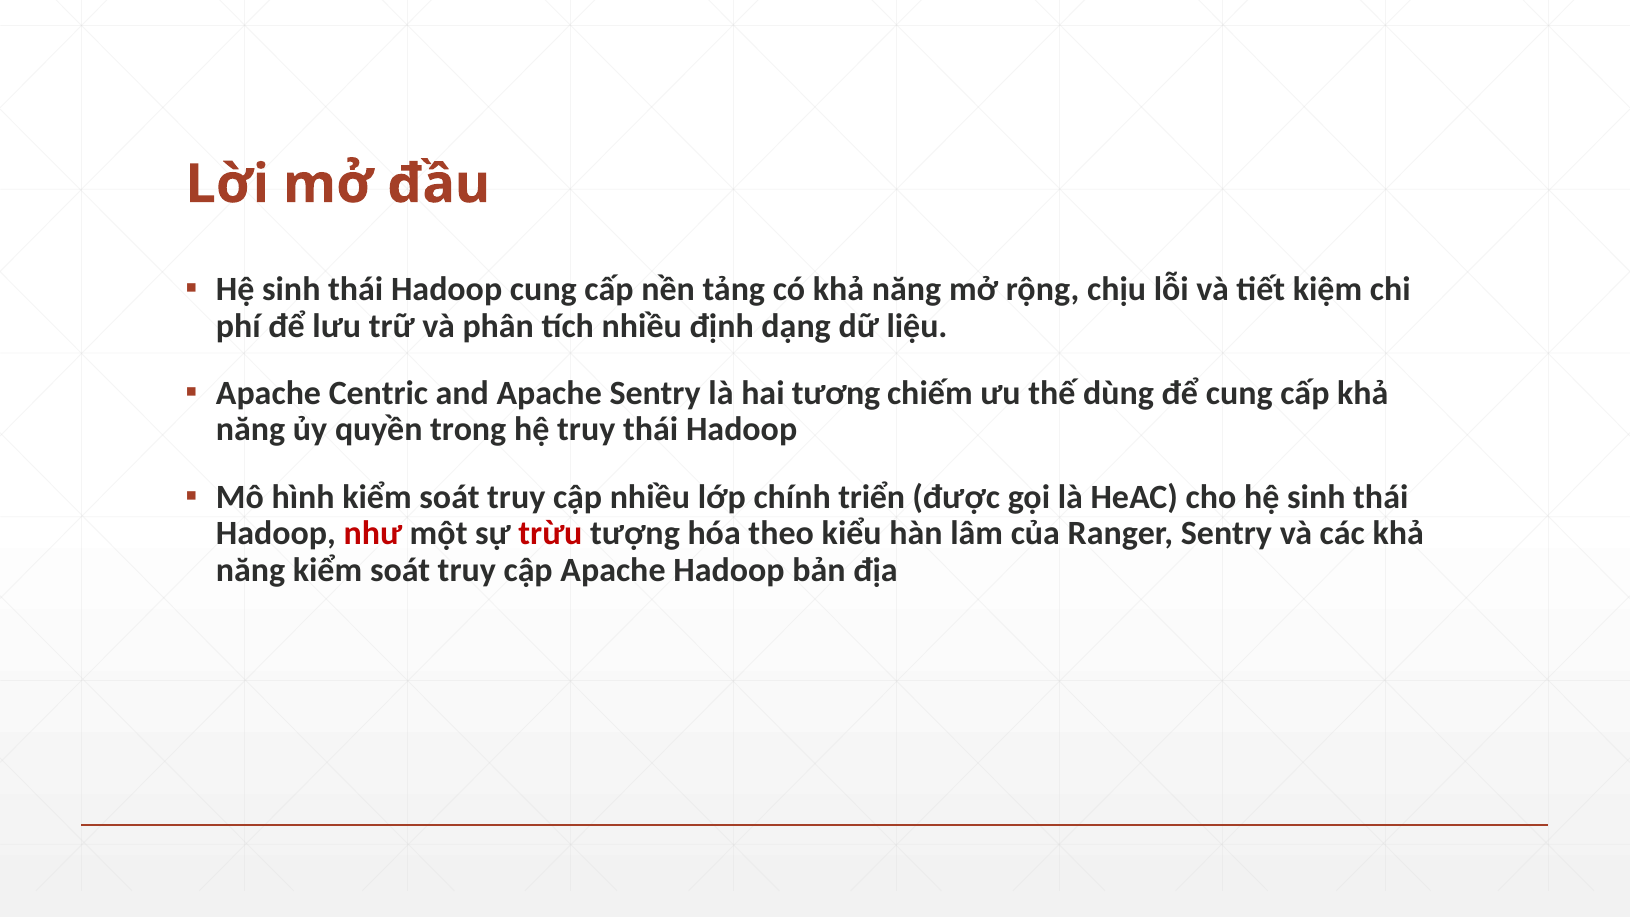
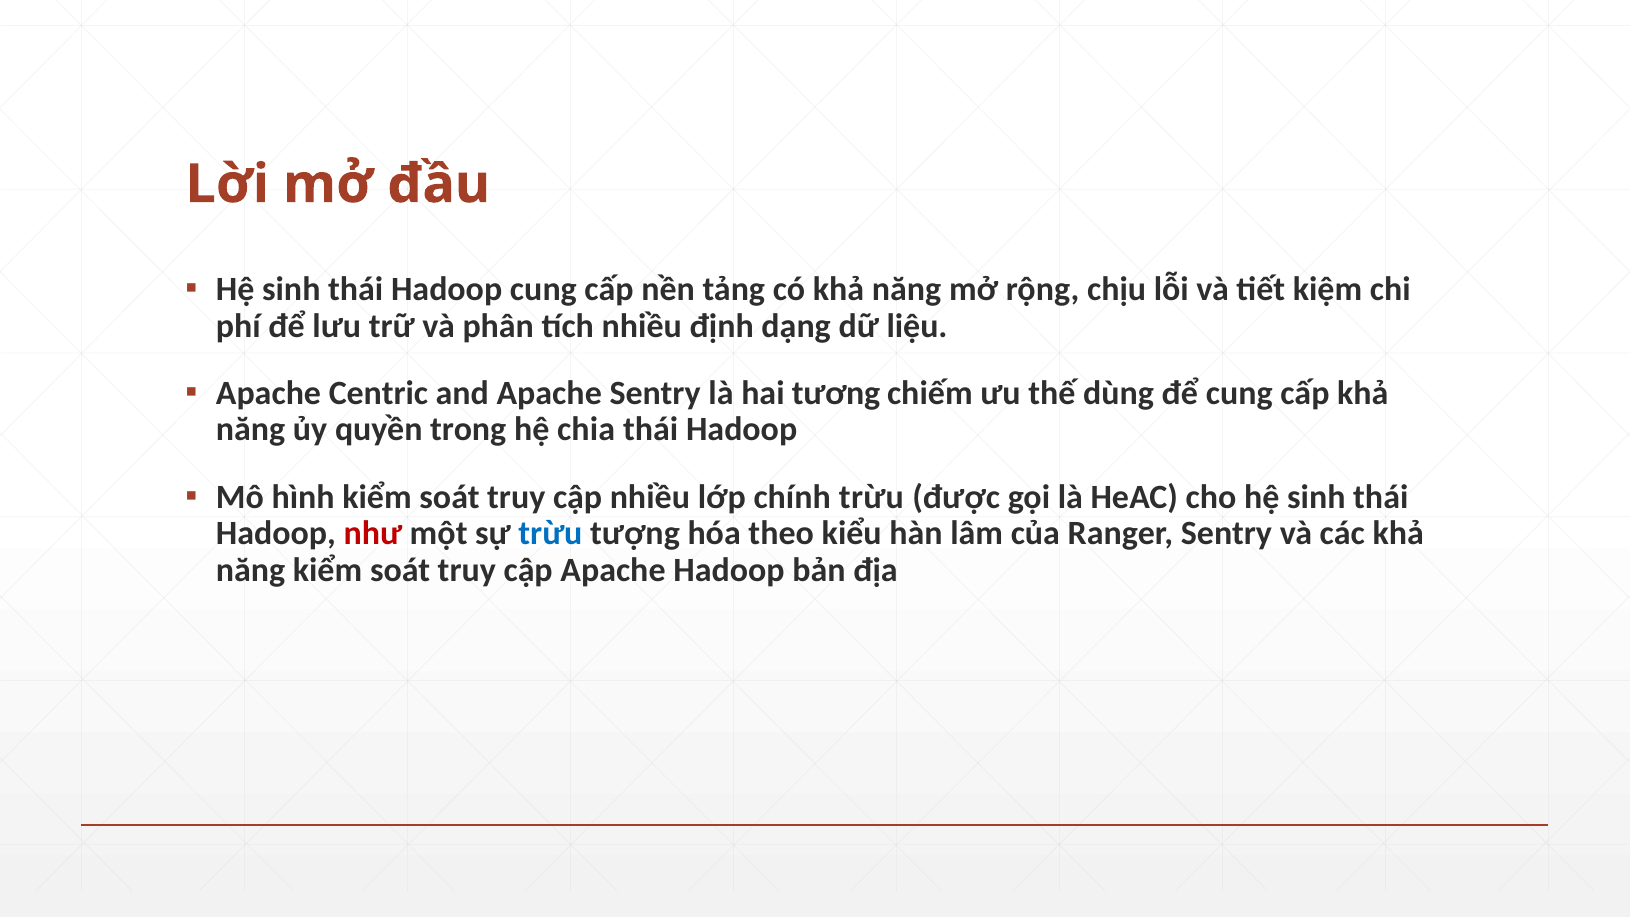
hệ truy: truy -> chia (586, 430)
chính triển: triển -> trừu (871, 497)
trừu colour: red -> blue (550, 534)
